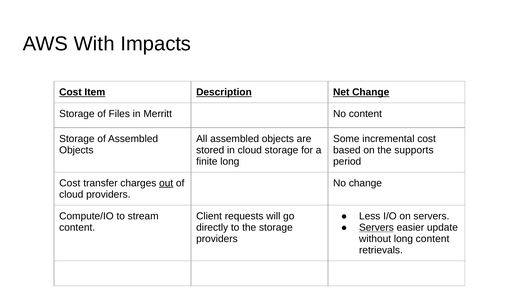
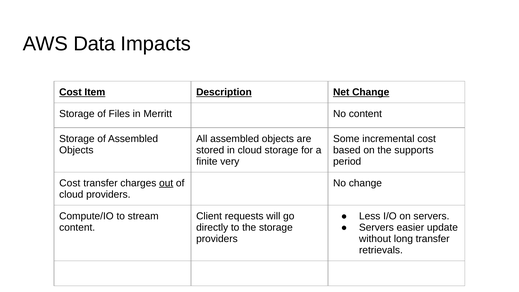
With: With -> Data (94, 44)
finite long: long -> very (230, 161)
Servers underline: present -> none (376, 227)
long content: content -> transfer (433, 239)
